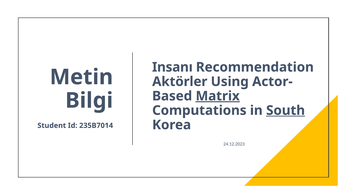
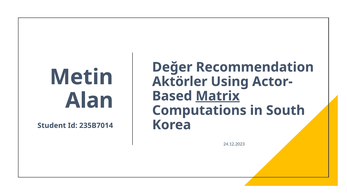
Insanı: Insanı -> Değer (172, 67)
Bilgi: Bilgi -> Alan (89, 101)
South underline: present -> none (286, 111)
